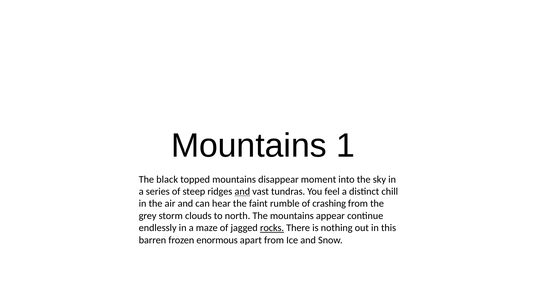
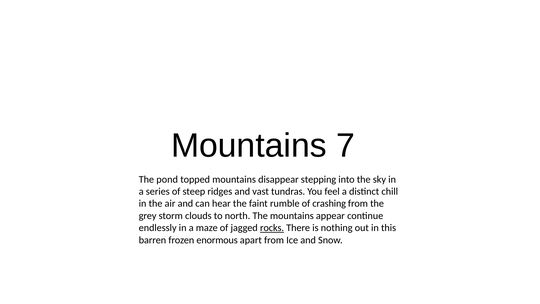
1: 1 -> 7 (345, 145)
black: black -> pond (167, 179)
moment: moment -> stepping (319, 179)
and underline: present -> none (242, 191)
